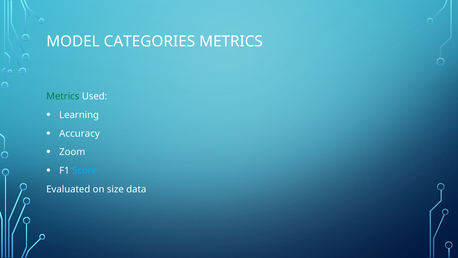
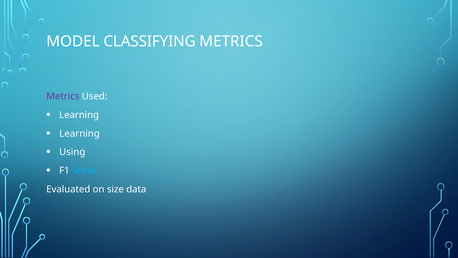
CATEGORIES: CATEGORIES -> CLASSIFYING (150, 41)
Metrics colour: green -> purple (63, 96)
Accuracy: Accuracy -> Learning (80, 133)
Zoom: Zoom -> Using (72, 152)
